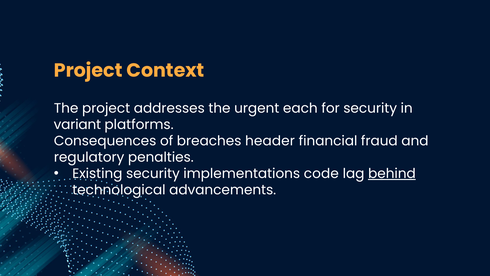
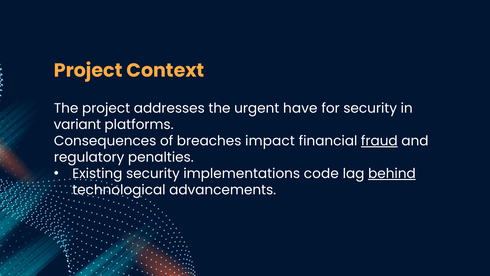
each: each -> have (300, 108)
header: header -> impact (270, 141)
fraud underline: none -> present (379, 141)
